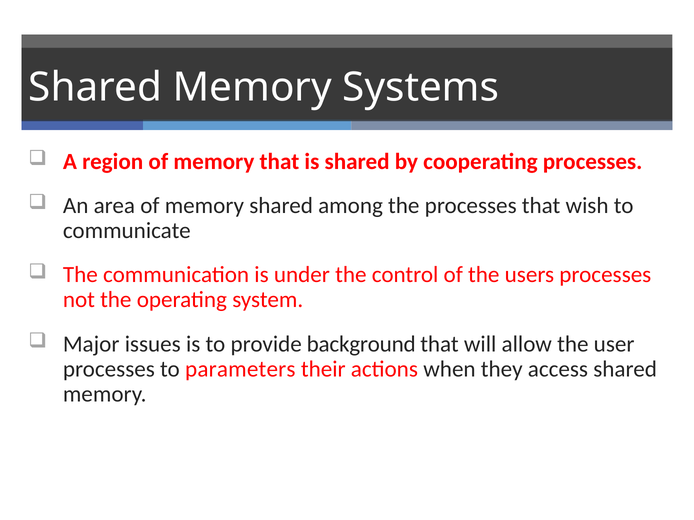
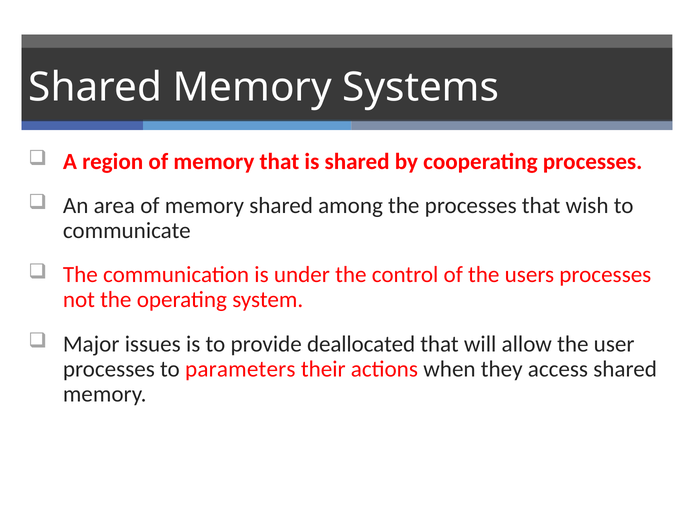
background: background -> deallocated (361, 344)
